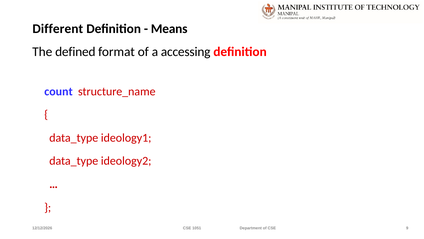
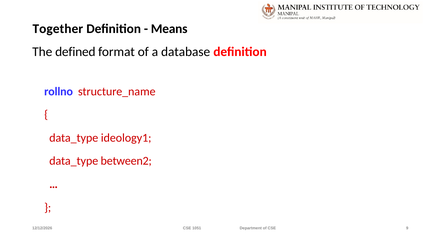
Different: Different -> Together (58, 29)
accessing: accessing -> database (186, 52)
count: count -> rollno (59, 91)
ideology2: ideology2 -> between2 (126, 161)
